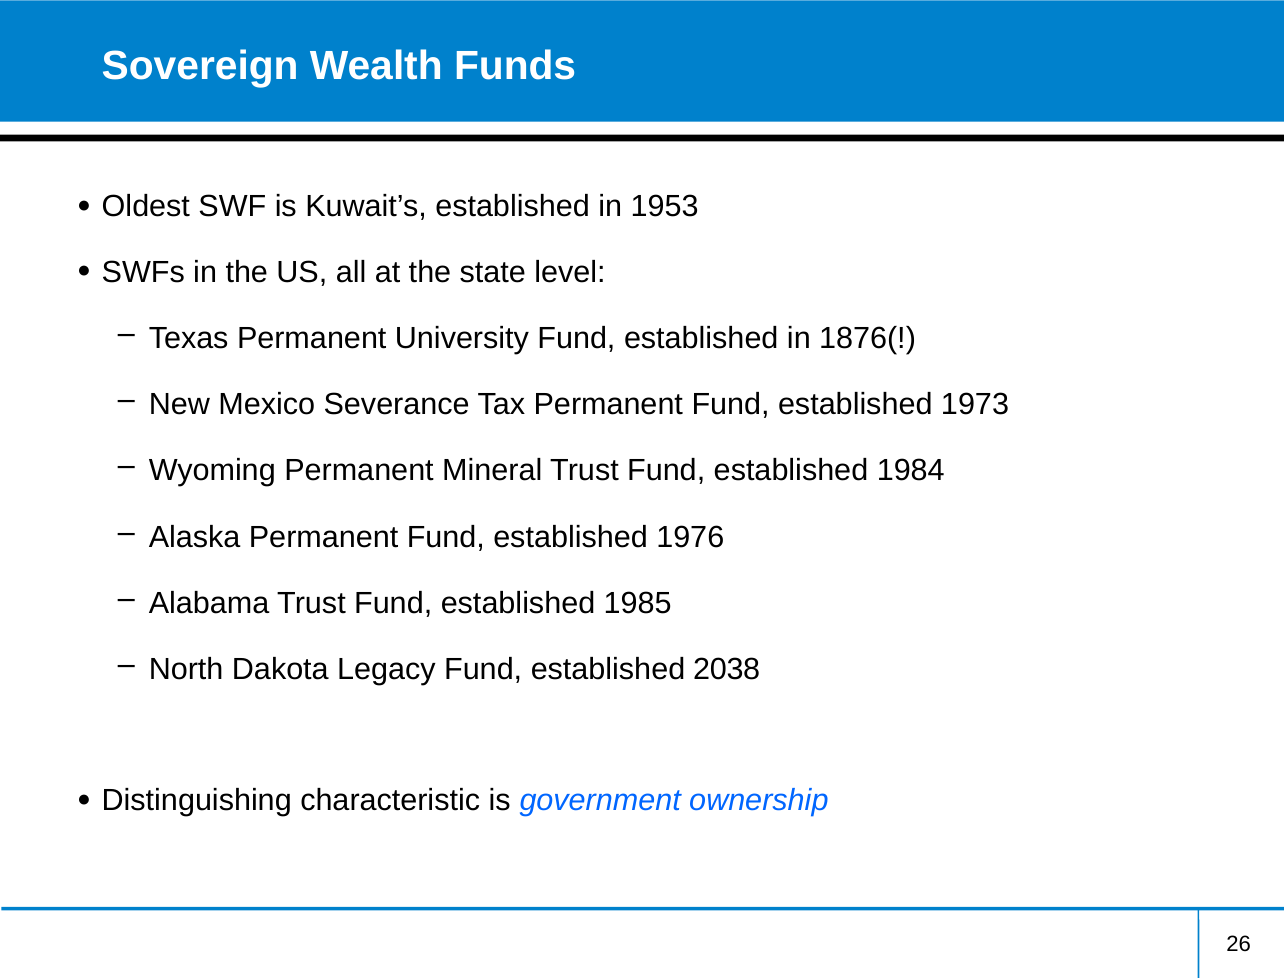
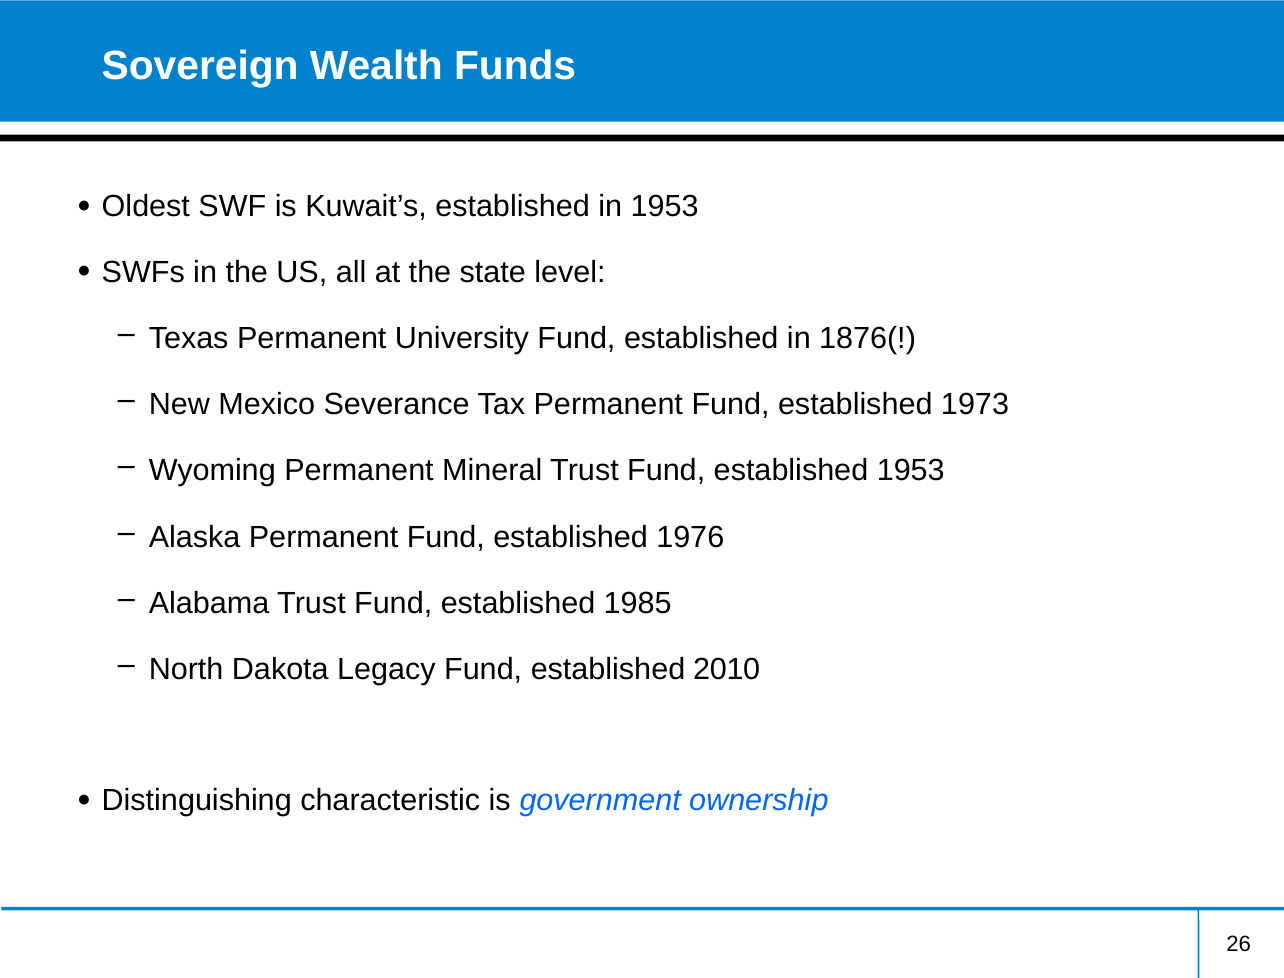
established 1984: 1984 -> 1953 (911, 471)
2038: 2038 -> 2010 (727, 670)
